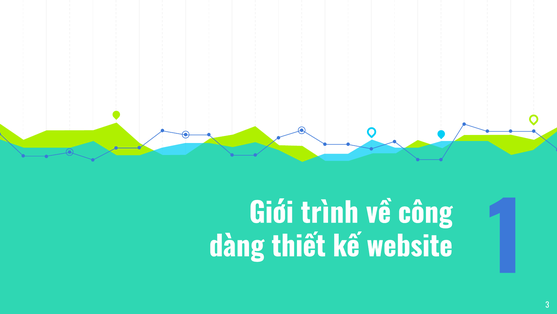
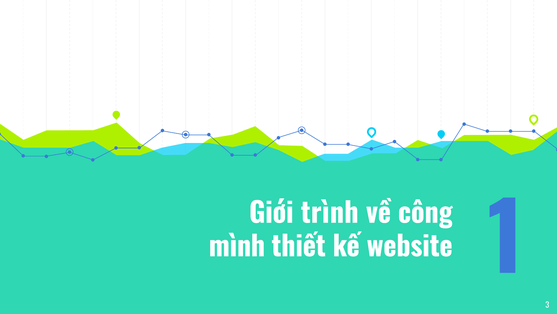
dàng: dàng -> mình (237, 247)
